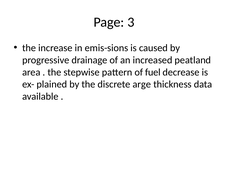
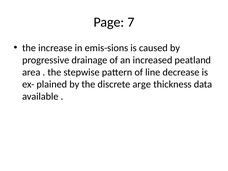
3: 3 -> 7 (131, 22)
fuel: fuel -> line (153, 72)
